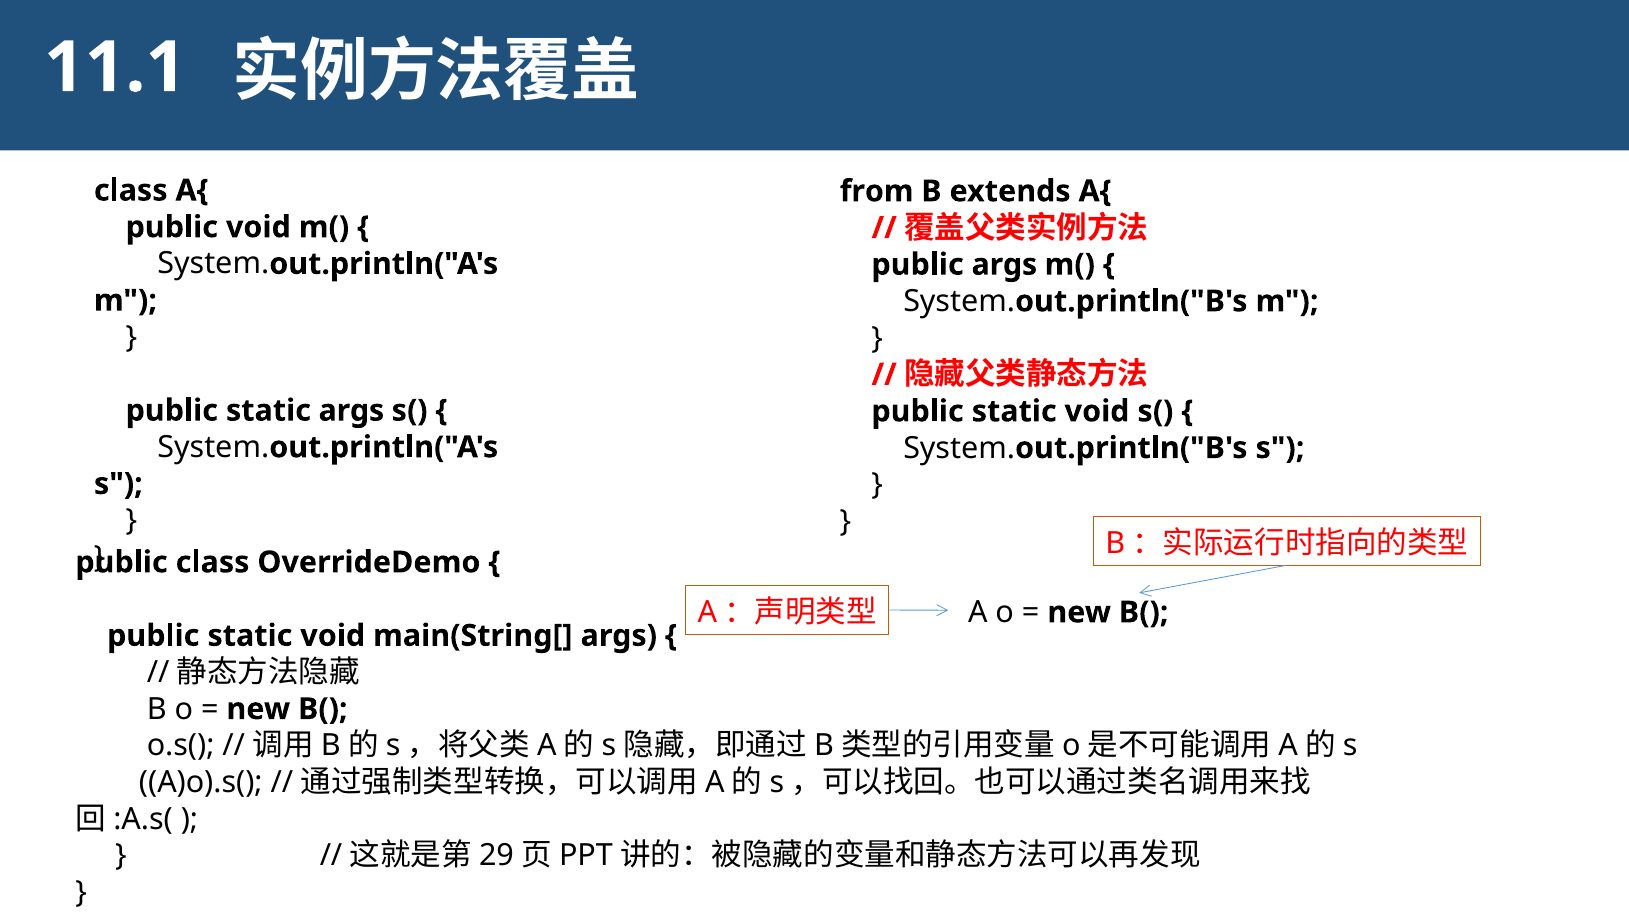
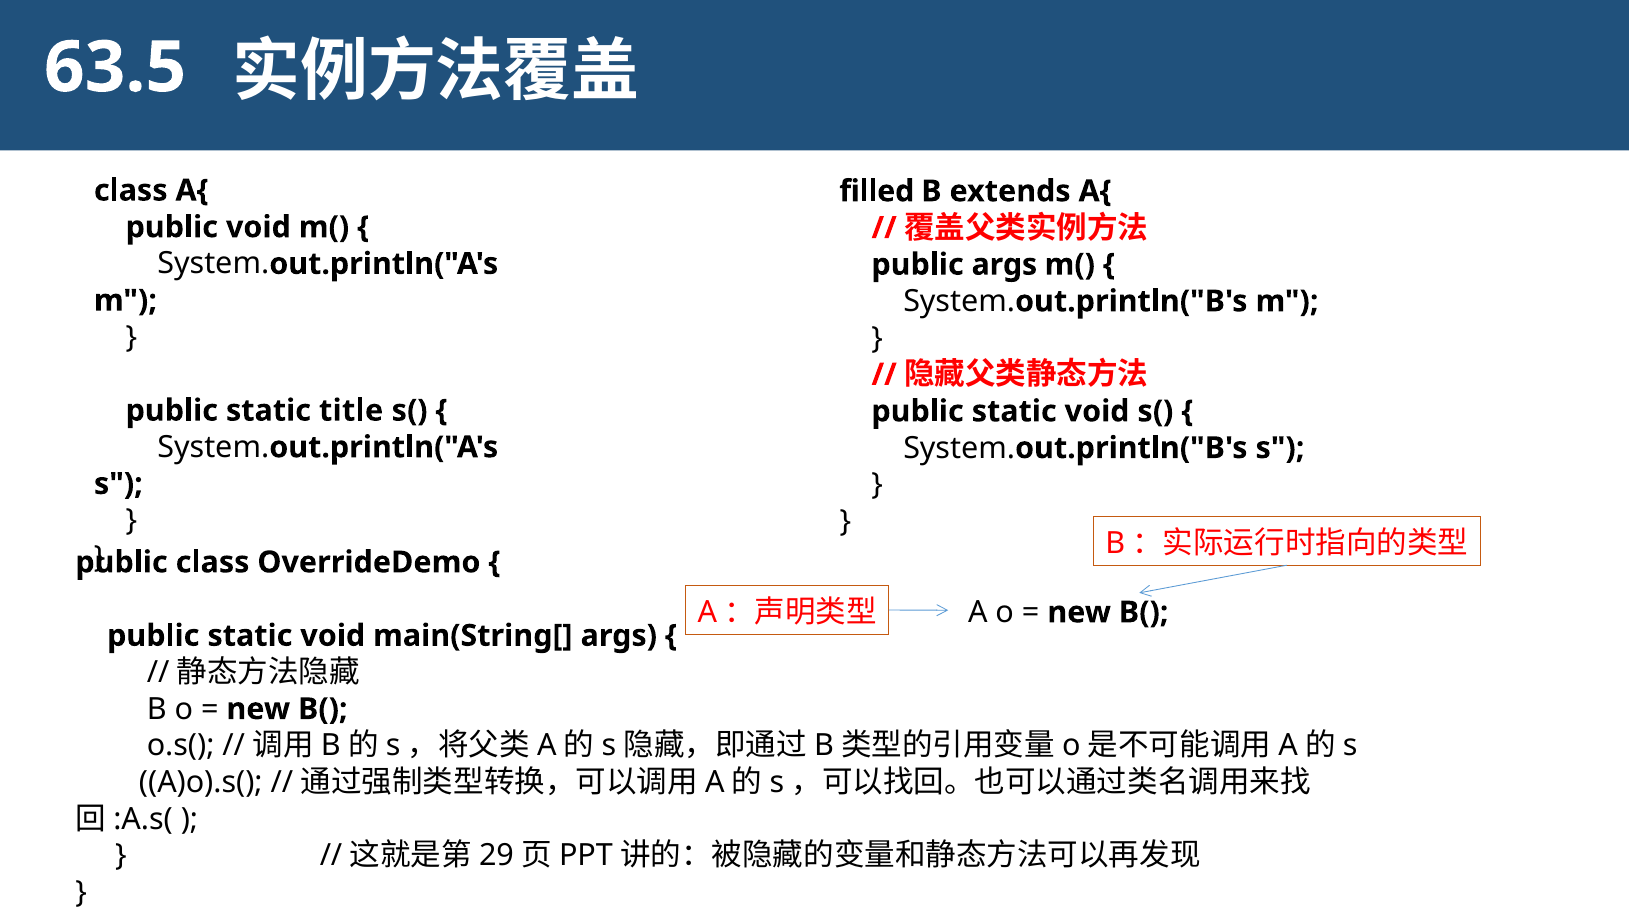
11.1: 11.1 -> 63.5 (115, 68)
from: from -> filled (877, 191)
static args: args -> title (351, 410)
